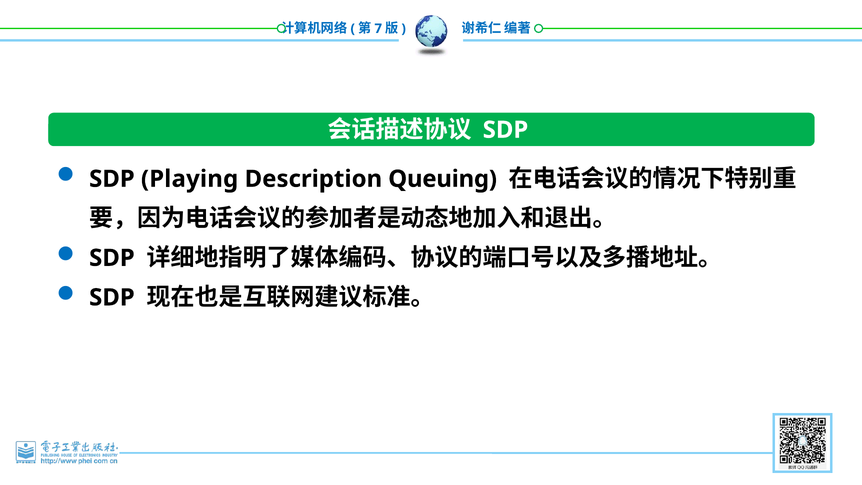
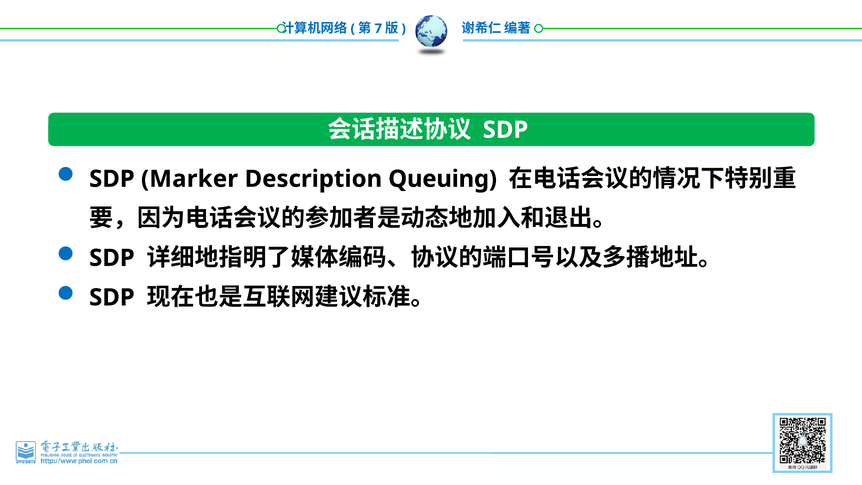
Playing: Playing -> Marker (190, 179)
